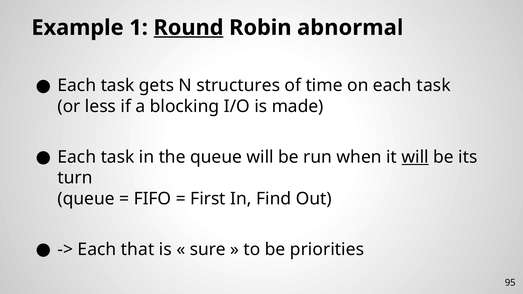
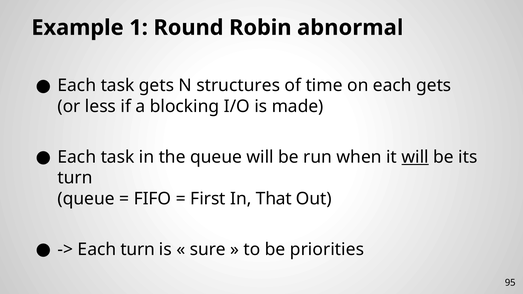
Round underline: present -> none (189, 28)
on each task: task -> gets (434, 86)
Find: Find -> That (274, 199)
Each that: that -> turn (138, 249)
